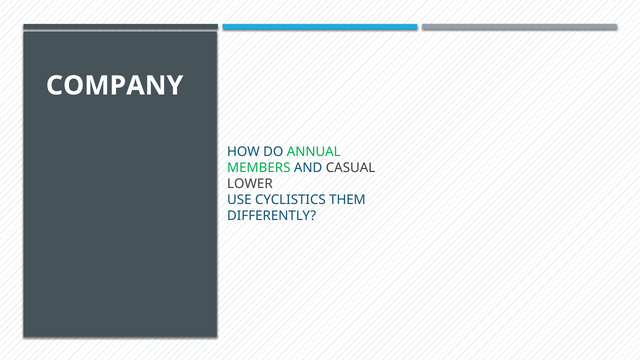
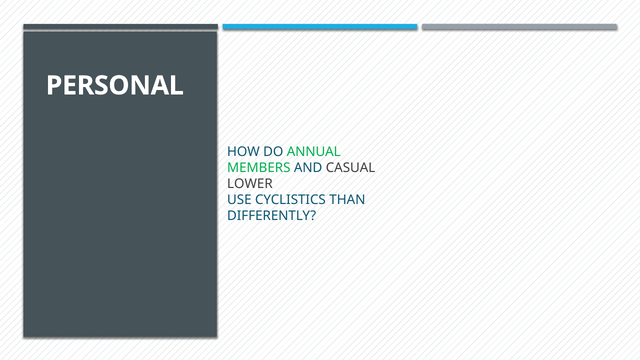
COMPANY: COMPANY -> PERSONAL (115, 86)
THEM: THEM -> THAN (347, 200)
